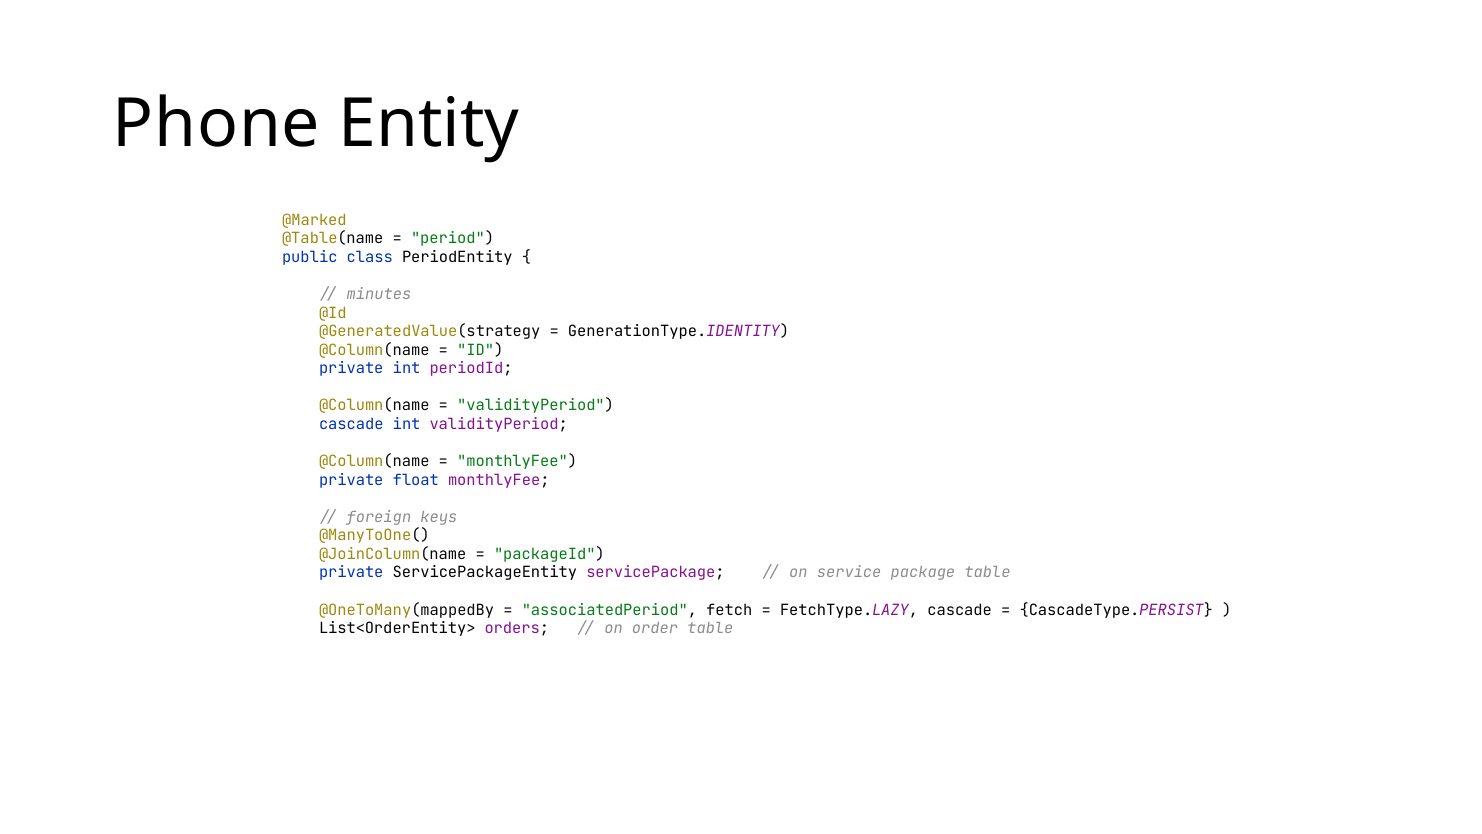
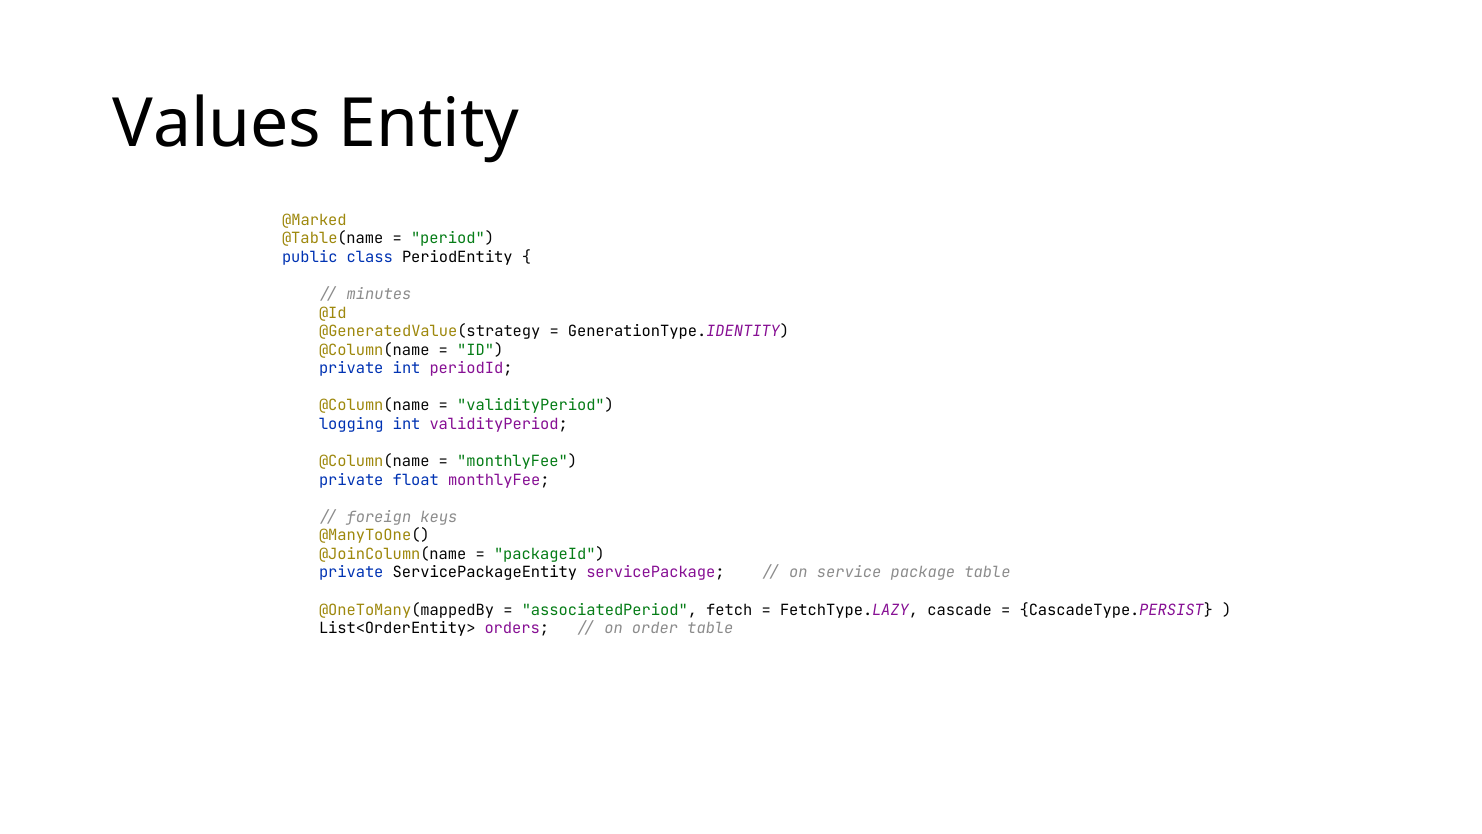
Phone: Phone -> Values (217, 124)
cascade: cascade -> logging (351, 424)
